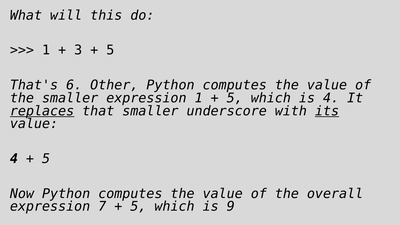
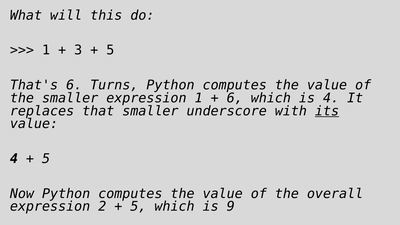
Other: Other -> Turns (114, 85)
5: 5 -> 6 (235, 98)
replaces underline: present -> none (42, 111)
7: 7 -> 2 (102, 207)
